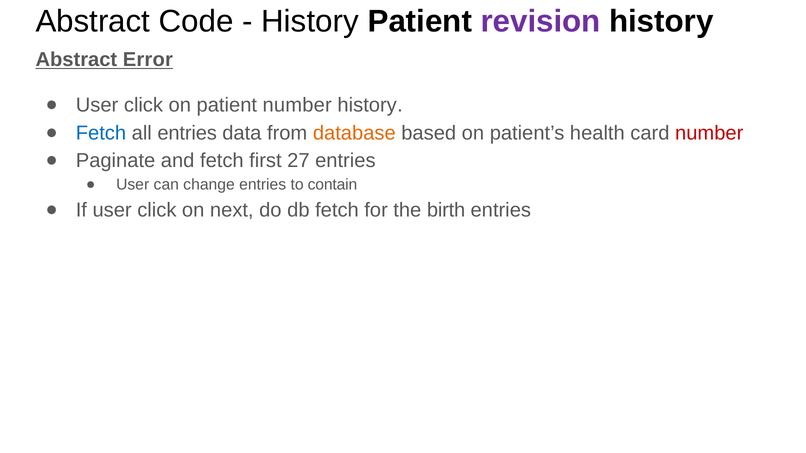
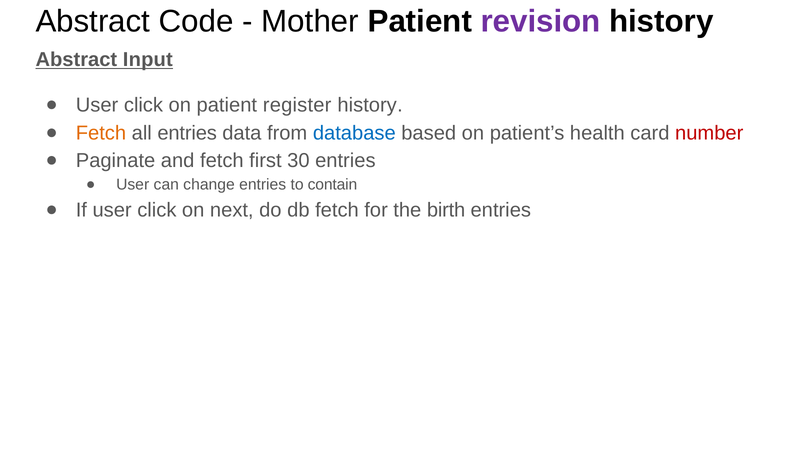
History: History -> Mother (310, 21)
Error: Error -> Input (148, 60)
patient number: number -> register (297, 105)
Fetch colour: blue -> orange (101, 133)
database colour: orange -> blue (354, 133)
27: 27 -> 30 (298, 161)
